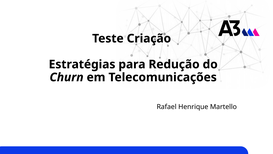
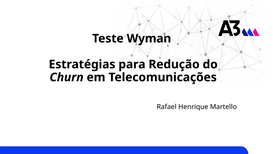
Criação: Criação -> Wyman (149, 38)
